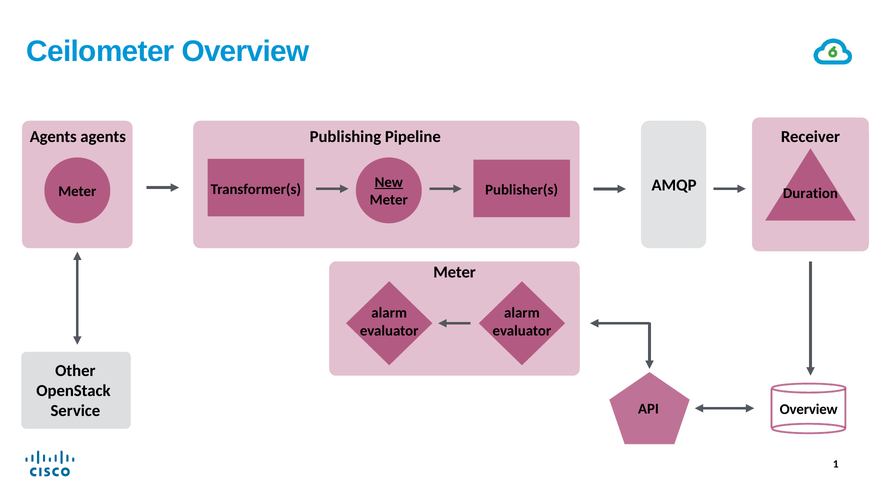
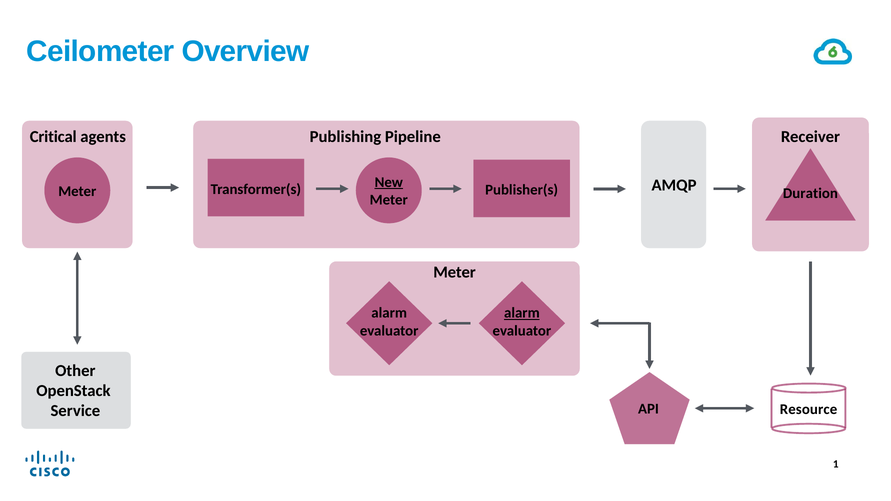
Agents: Agents -> Critical (53, 137)
alarm underline: none -> present (522, 313)
API Overview: Overview -> Resource (809, 409)
